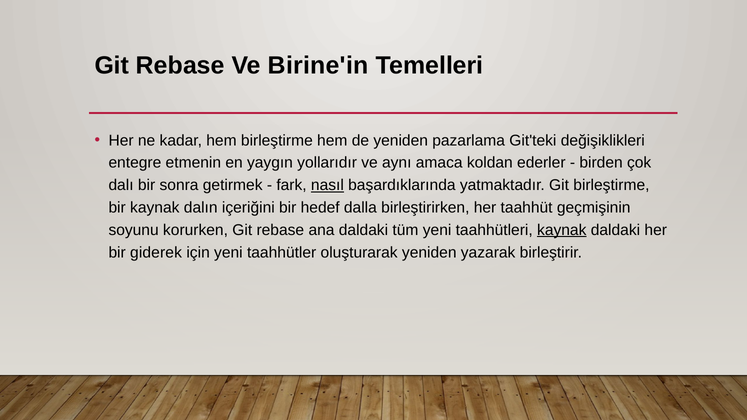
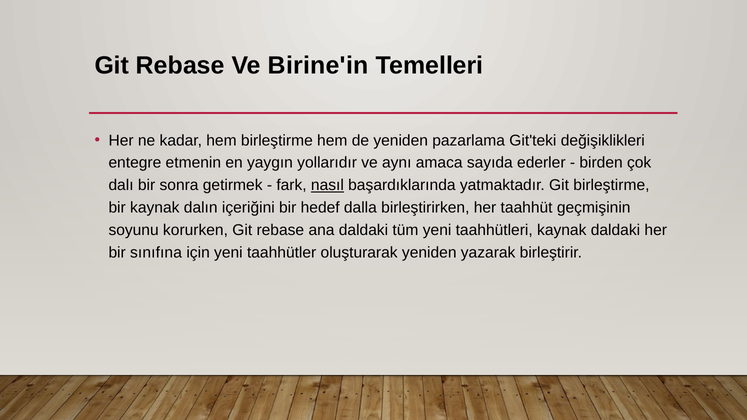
koldan: koldan -> sayıda (490, 163)
kaynak underline: present -> none (562, 230)
giderek: giderek -> sınıfına (156, 253)
